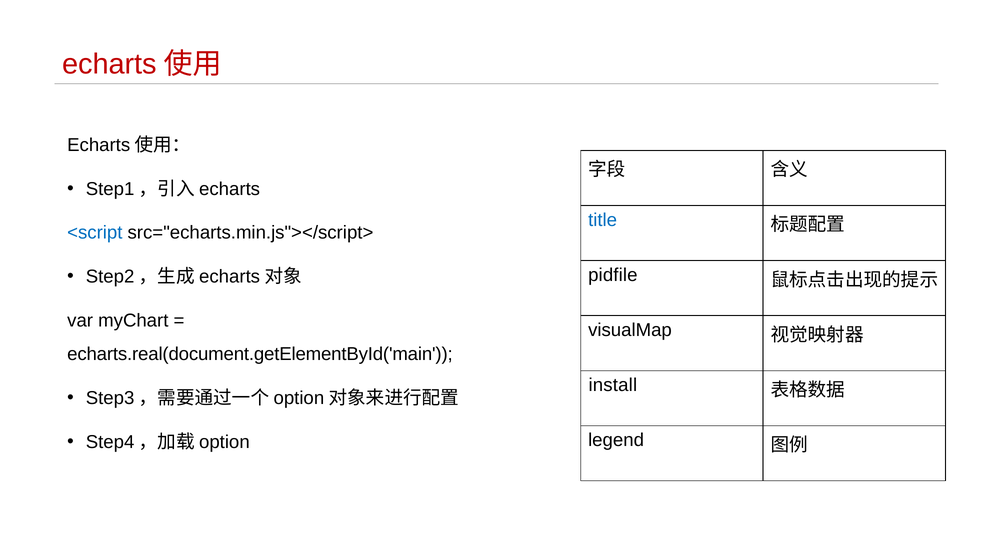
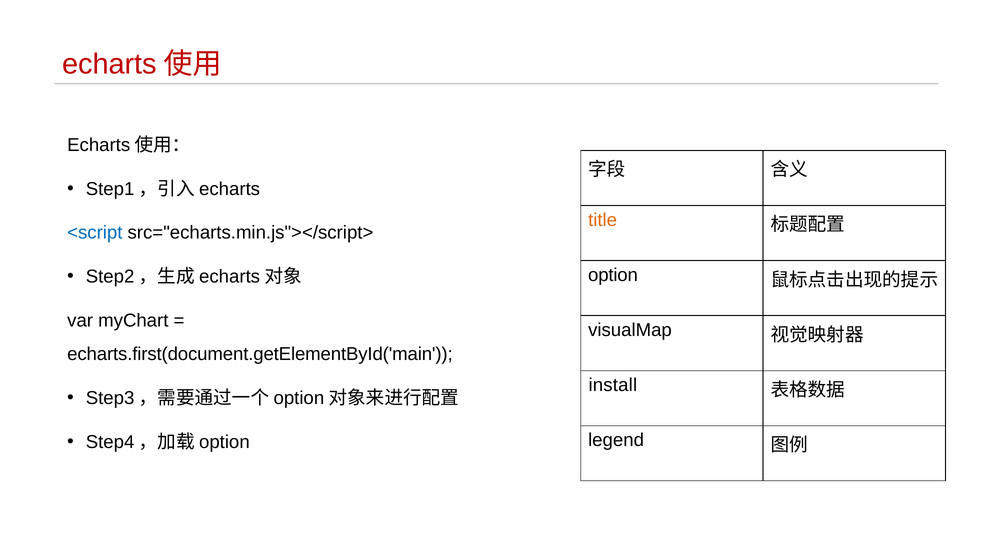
title colour: blue -> orange (603, 220)
pidfile: pidfile -> option (613, 275)
echarts.real(document.getElementById('main: echarts.real(document.getElementById('main -> echarts.first(document.getElementById('main (260, 354)
